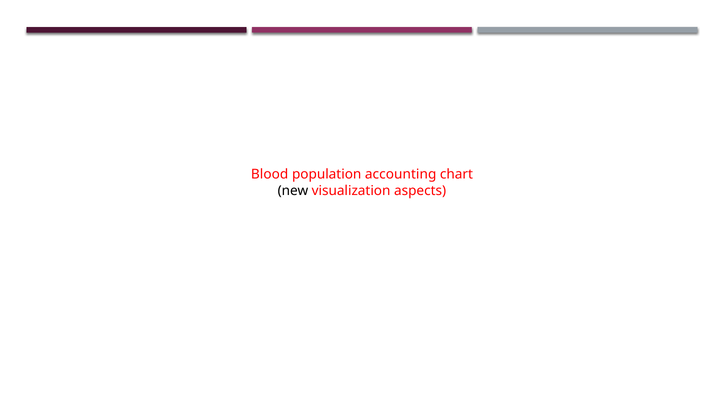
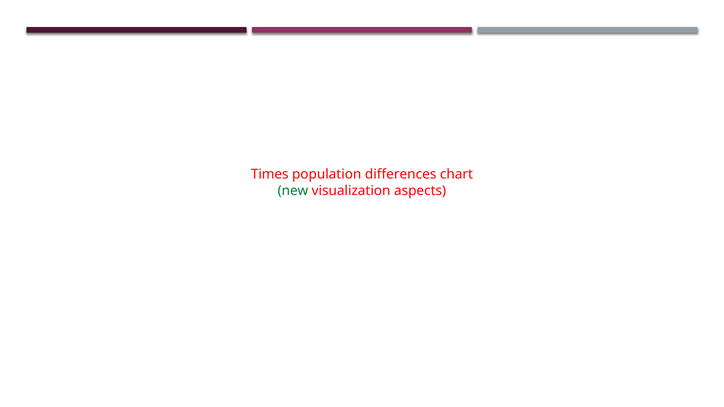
Blood: Blood -> Times (270, 174)
accounting: accounting -> differences (401, 174)
new colour: black -> green (293, 191)
